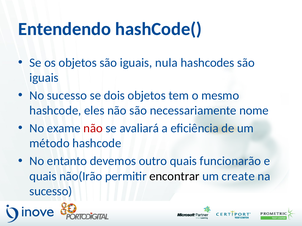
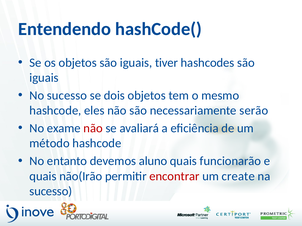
nula: nula -> tiver (167, 63)
nome: nome -> serão (254, 111)
outro: outro -> aluno (153, 161)
encontrar colour: black -> red (174, 177)
